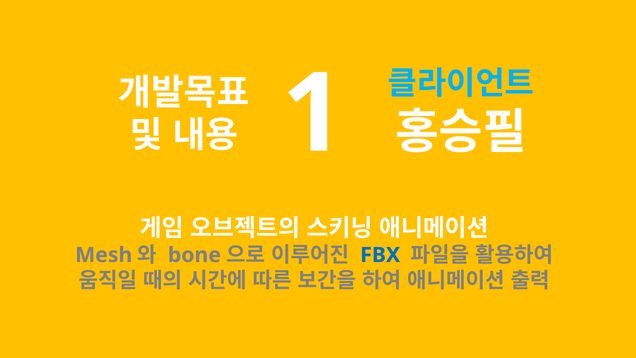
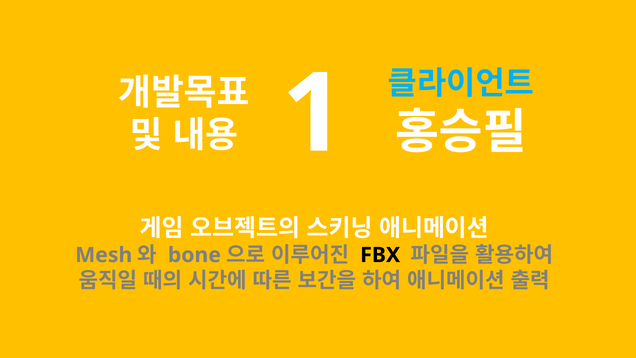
FBX colour: blue -> black (380, 255)
